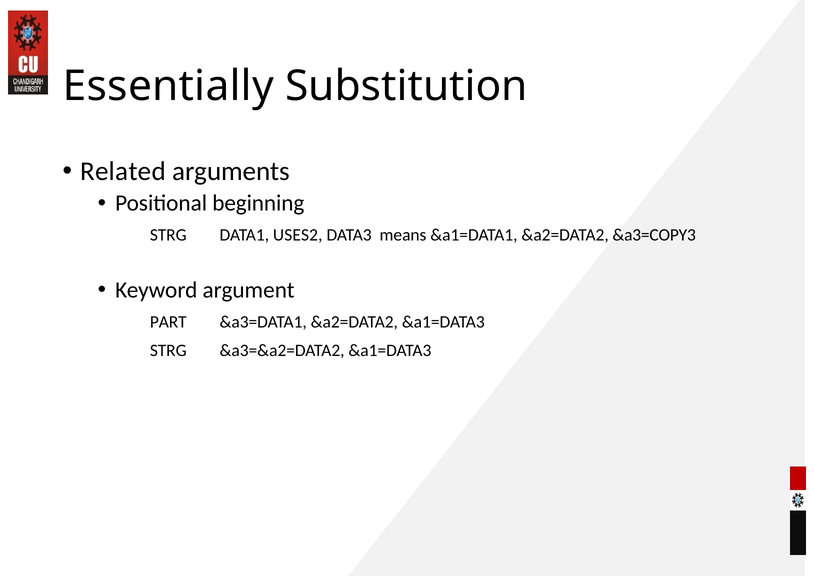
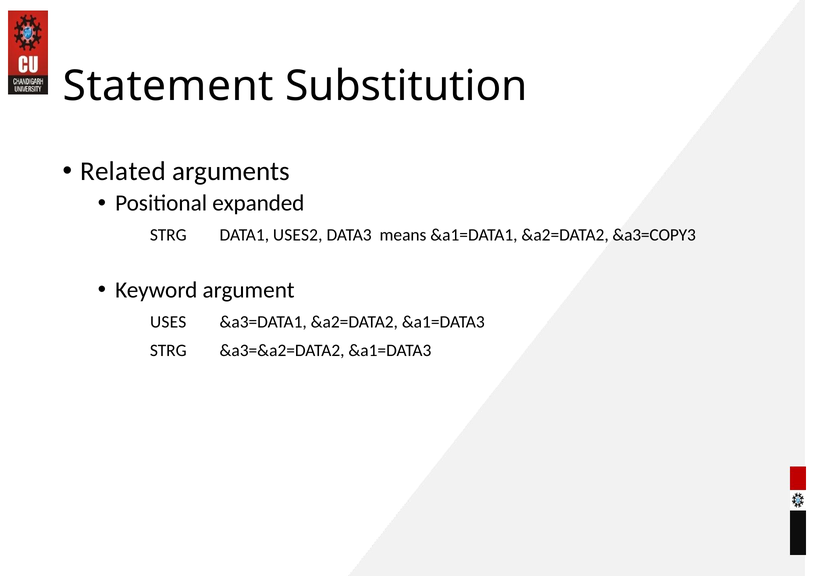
Essentially: Essentially -> Statement (168, 86)
beginning: beginning -> expanded (258, 203)
PART: PART -> USES (168, 322)
